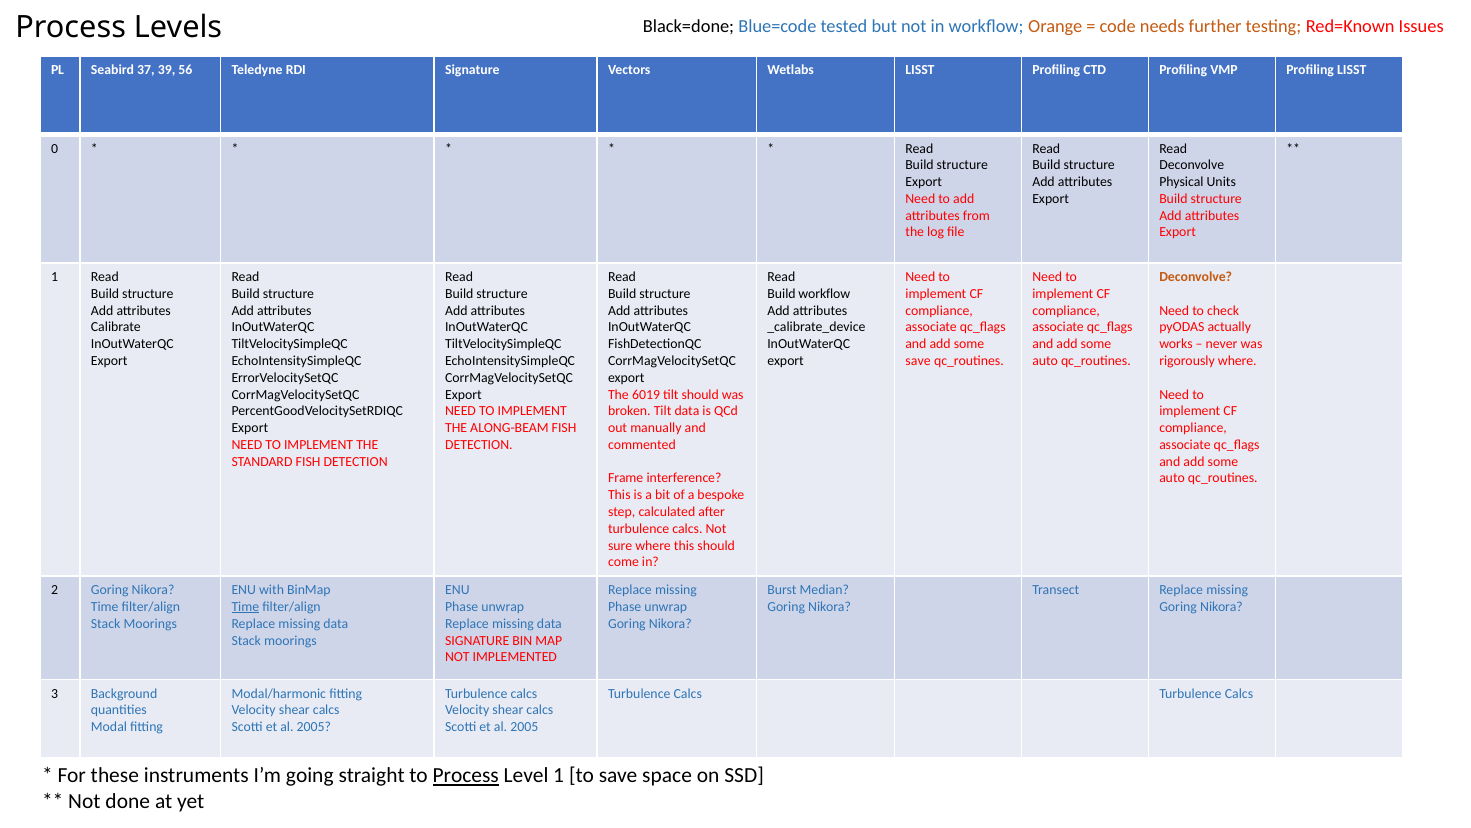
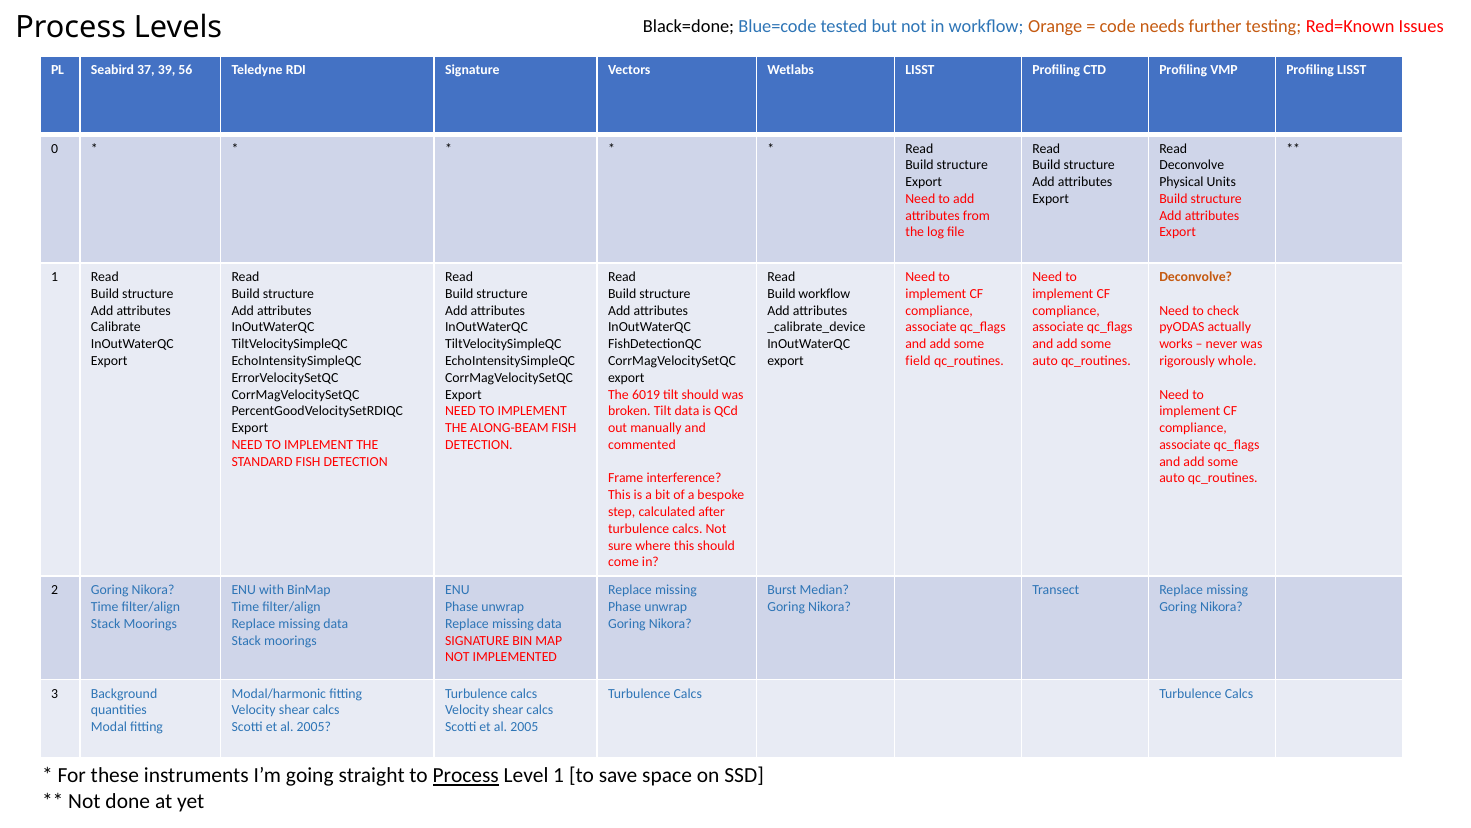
save: save -> field (918, 361)
rigorously where: where -> whole (1237, 361)
Time underline: present -> none (245, 606)
